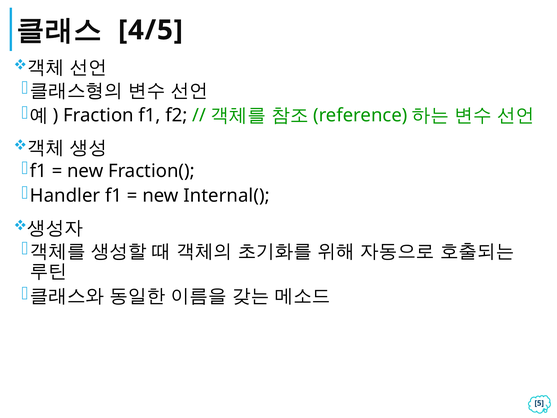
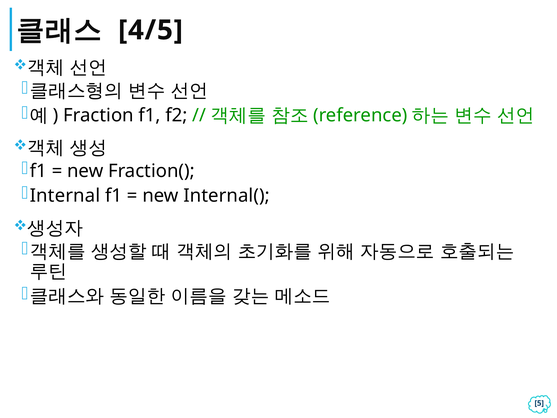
Handler: Handler -> Internal (65, 195)
